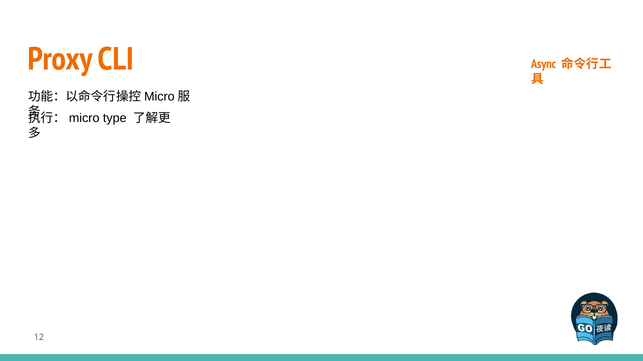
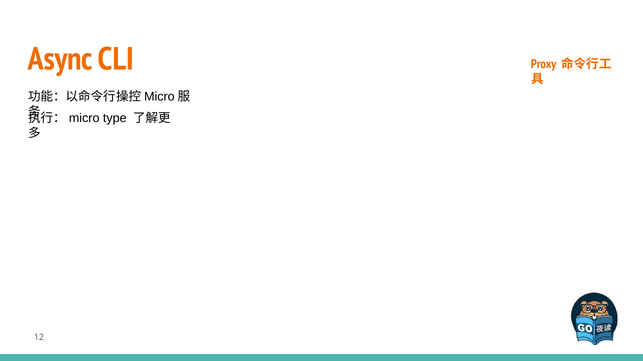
Proxy: Proxy -> Async (60, 59)
Async: Async -> Proxy (544, 64)
